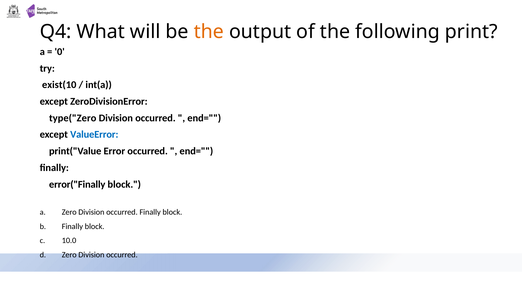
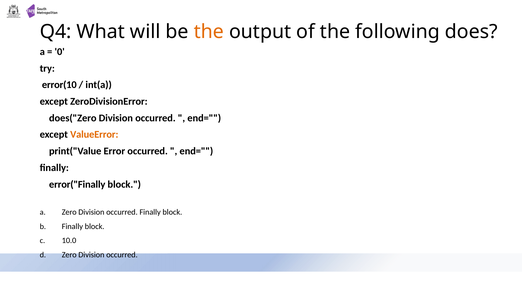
print: print -> does (471, 32)
exist(10: exist(10 -> error(10 (59, 85)
type("Zero: type("Zero -> does("Zero (73, 118)
ValueError colour: blue -> orange (94, 135)
